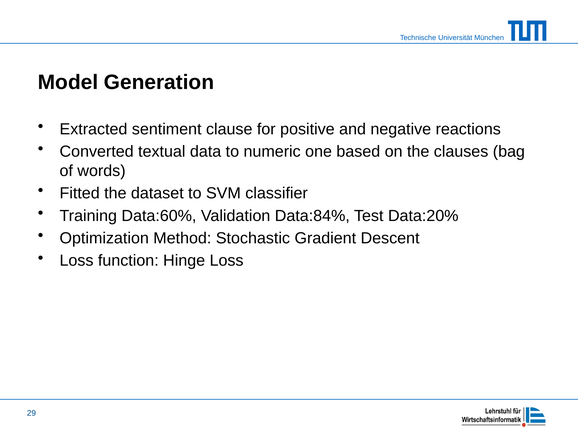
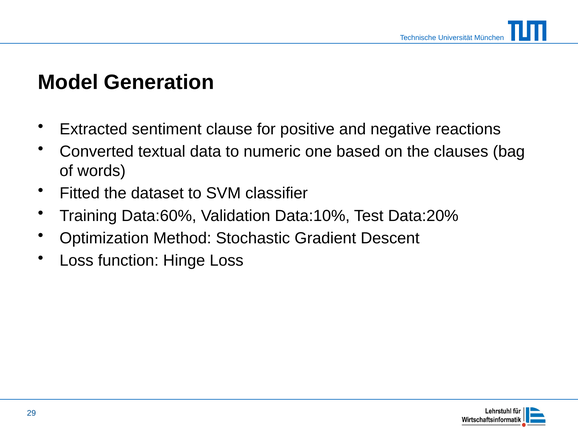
Data:84%: Data:84% -> Data:10% (312, 216)
